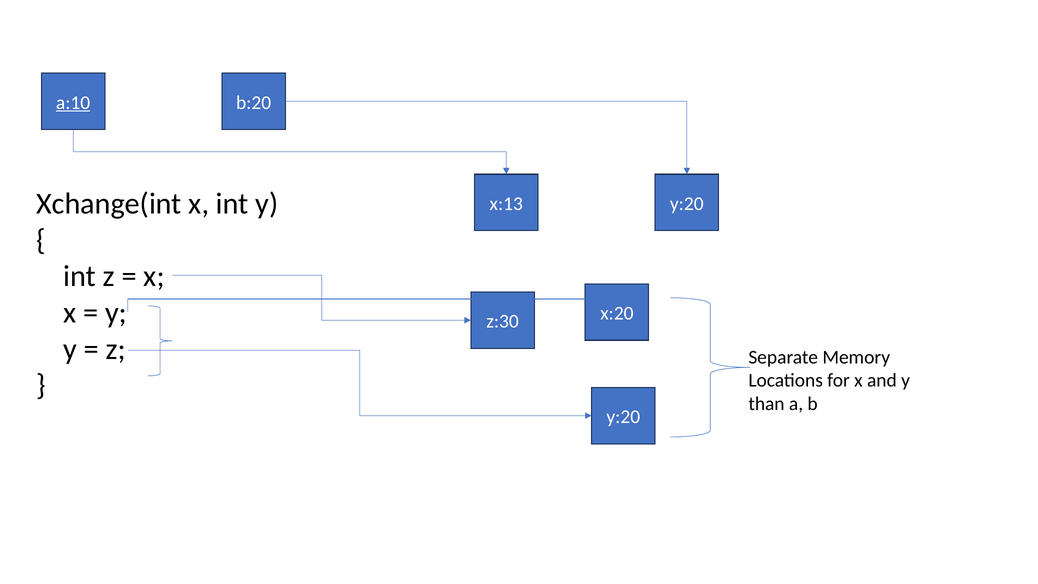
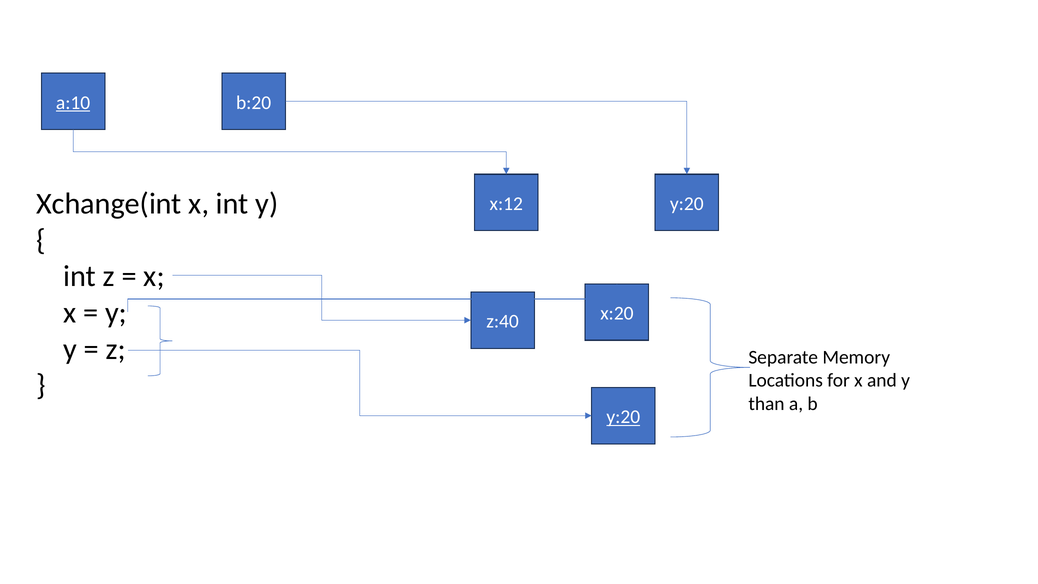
x:13: x:13 -> x:12 (506, 204)
z:30: z:30 -> z:40 (503, 321)
y:20 underline: none -> present (623, 417)
